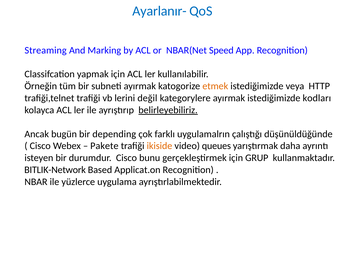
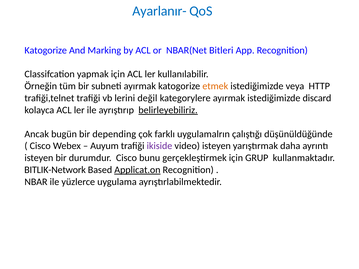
Streaming: Streaming -> Katogorize (46, 50)
Speed: Speed -> Bitleri (221, 50)
kodları: kodları -> discard (317, 98)
Pakete: Pakete -> Auyum (104, 146)
ikiside colour: orange -> purple (159, 146)
video queues: queues -> isteyen (216, 146)
Applicat.on underline: none -> present (137, 170)
